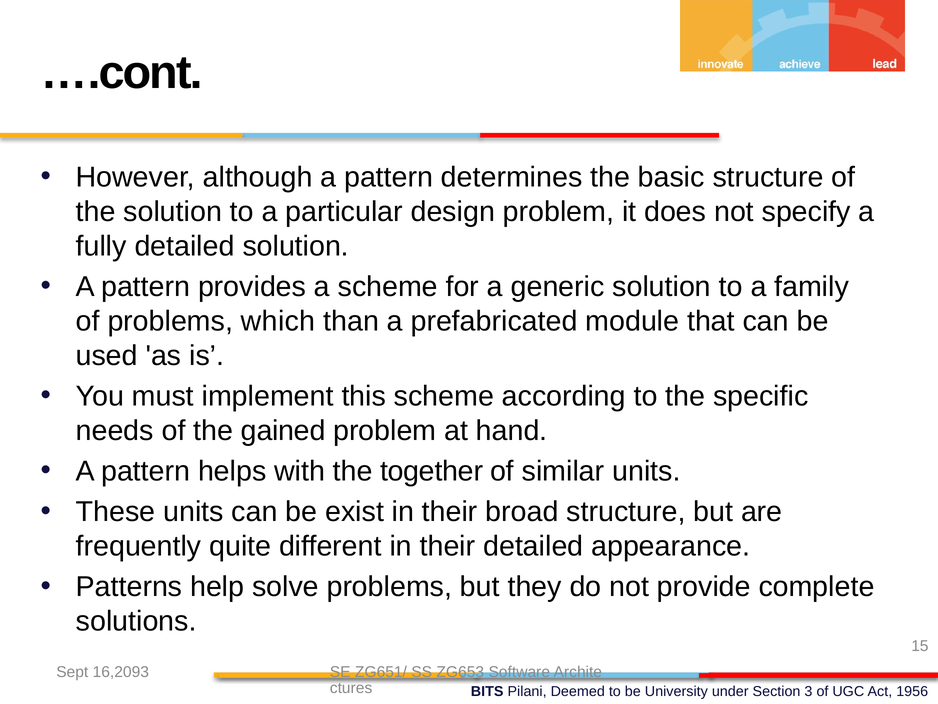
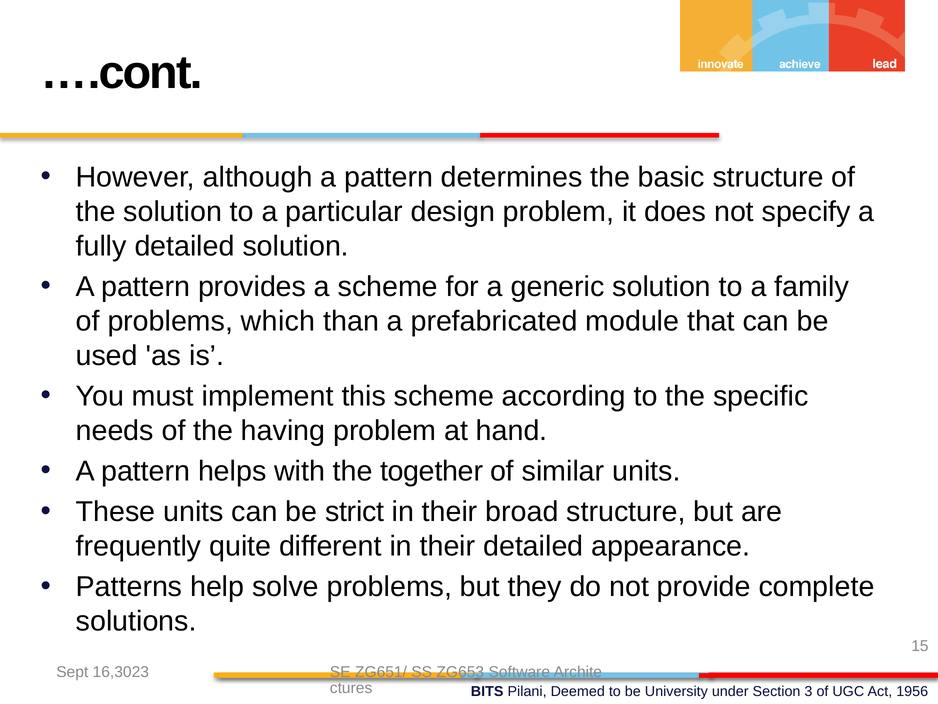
gained: gained -> having (283, 430)
exist: exist -> strict (355, 512)
16,2093: 16,2093 -> 16,3023 (121, 672)
